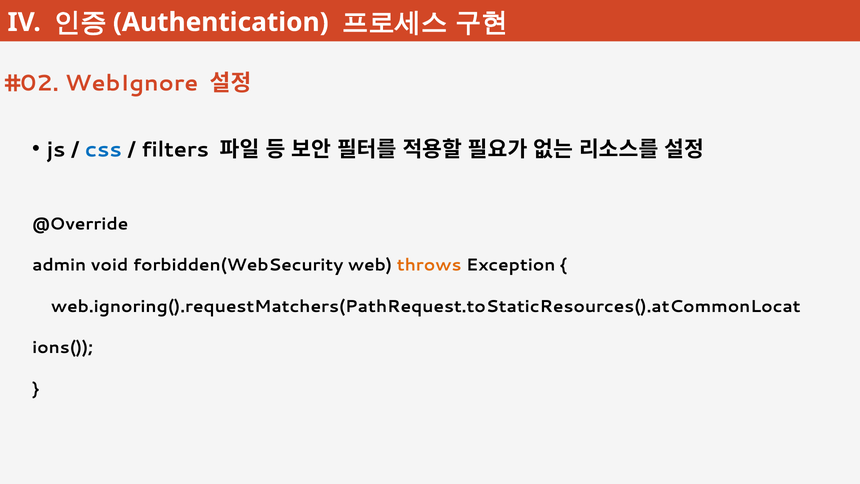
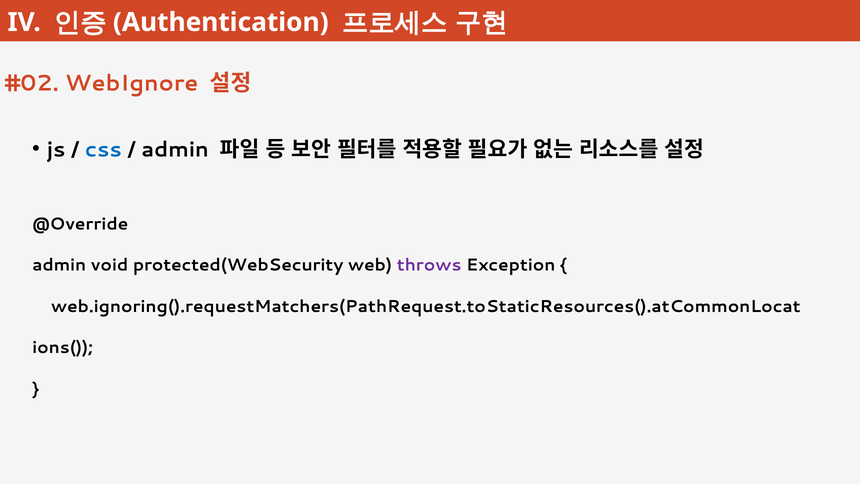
filters: filters -> admin (175, 149)
forbidden(WebSecurity: forbidden(WebSecurity -> protected(WebSecurity (238, 265)
throws colour: orange -> purple (429, 265)
